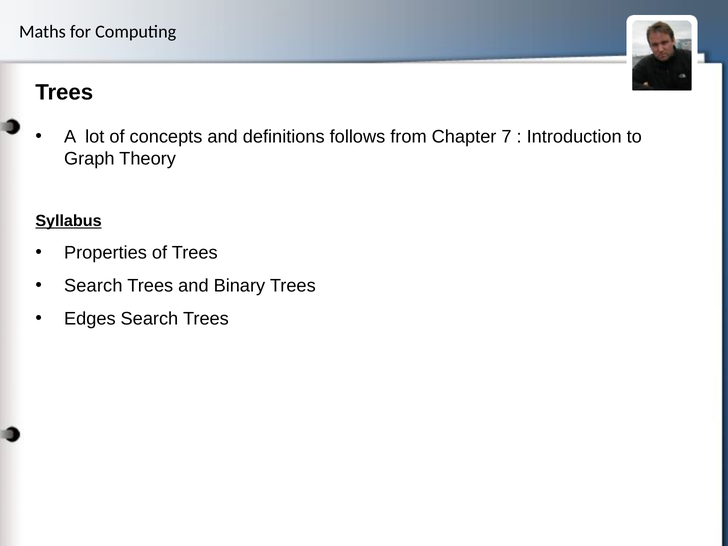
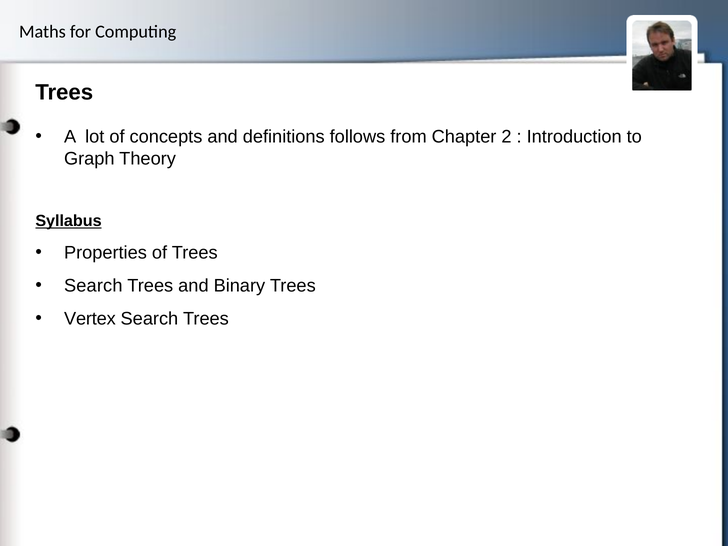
7: 7 -> 2 (507, 137)
Edges: Edges -> Vertex (90, 319)
